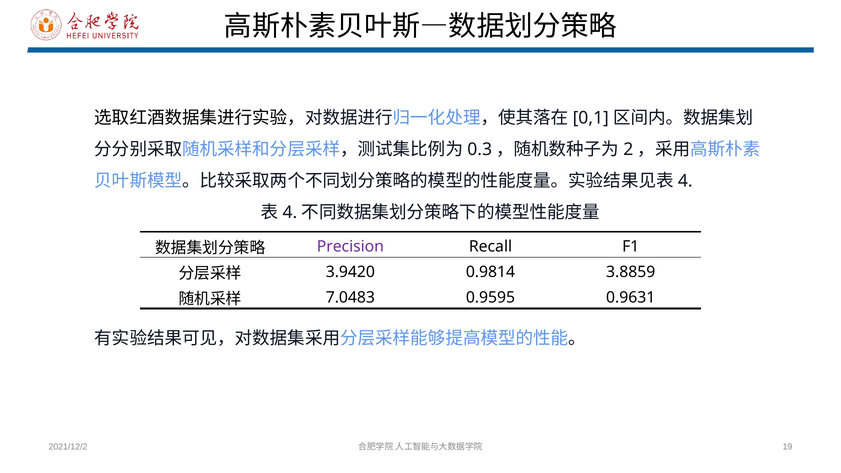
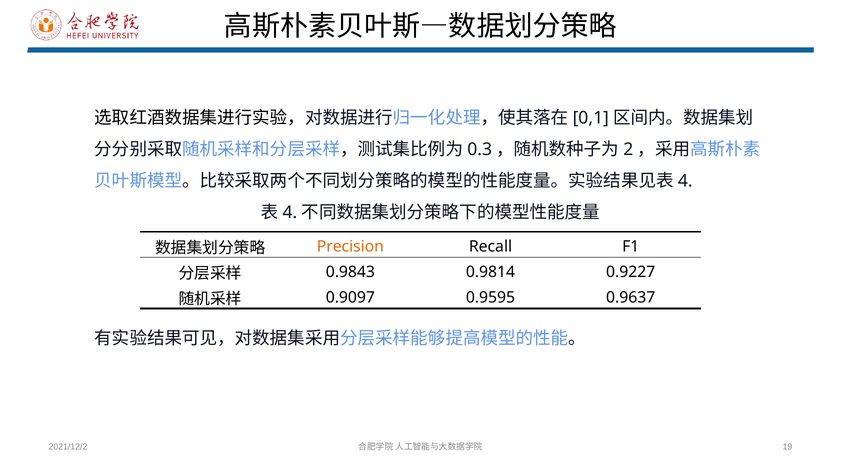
Precision colour: purple -> orange (350, 247)
3.9420: 3.9420 -> 0.9843 (350, 272)
3.8859: 3.8859 -> 0.9227 (631, 272)
7.0483: 7.0483 -> 0.9097 (350, 298)
0.9631: 0.9631 -> 0.9637 (631, 298)
